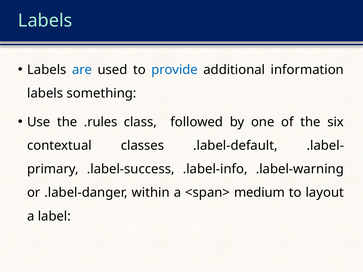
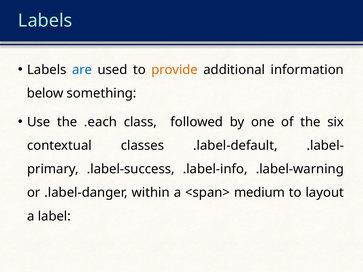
provide colour: blue -> orange (175, 70)
labels: labels -> below (45, 93)
.rules: .rules -> .each (101, 122)
